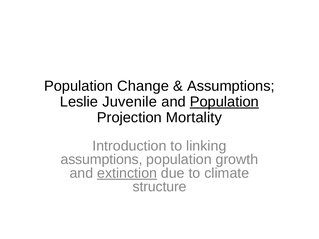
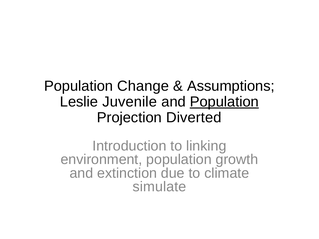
Mortality: Mortality -> Diverted (194, 118)
assumptions: assumptions -> environment (101, 160)
extinction underline: present -> none (127, 173)
structure: structure -> simulate (159, 187)
